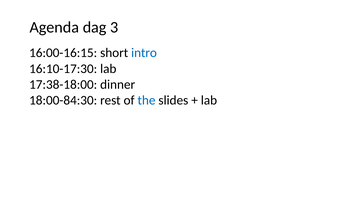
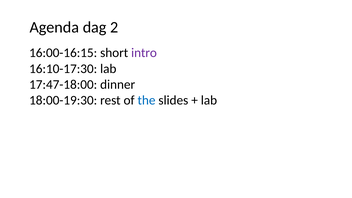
3: 3 -> 2 (114, 27)
intro colour: blue -> purple (144, 53)
17:38-18:00: 17:38-18:00 -> 17:47-18:00 (63, 84)
18:00-84:30: 18:00-84:30 -> 18:00-19:30 (63, 100)
